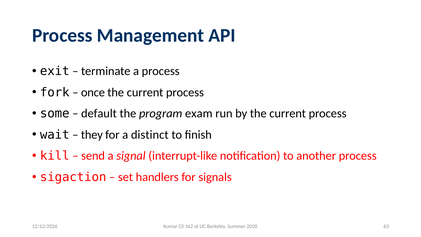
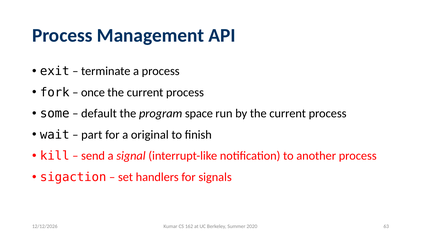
exam: exam -> space (199, 113)
they: they -> part (92, 135)
distinct: distinct -> original (150, 135)
